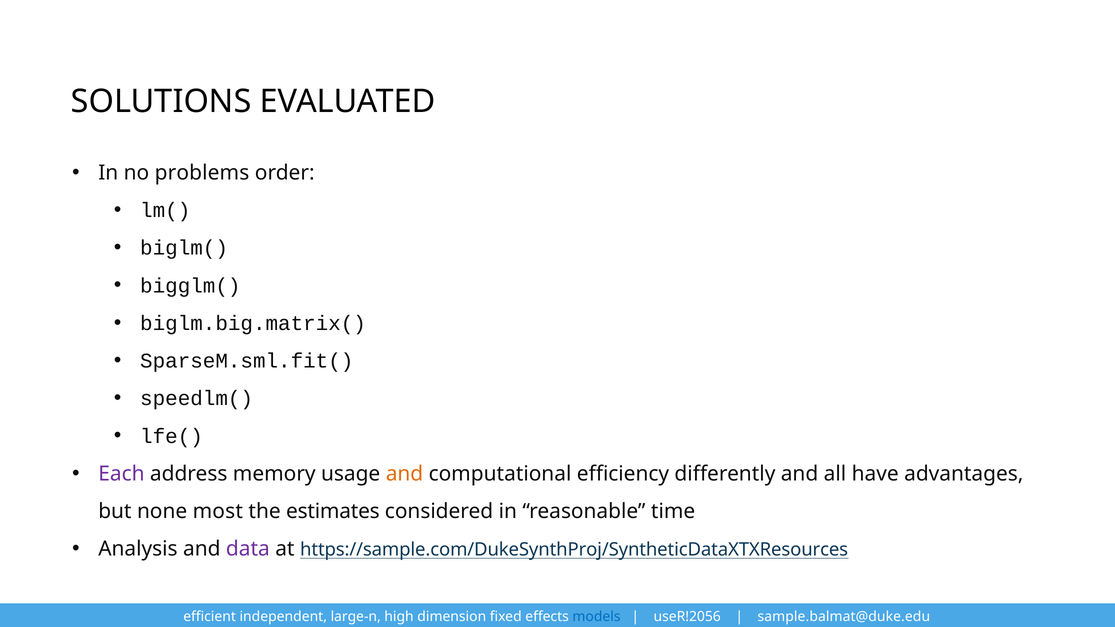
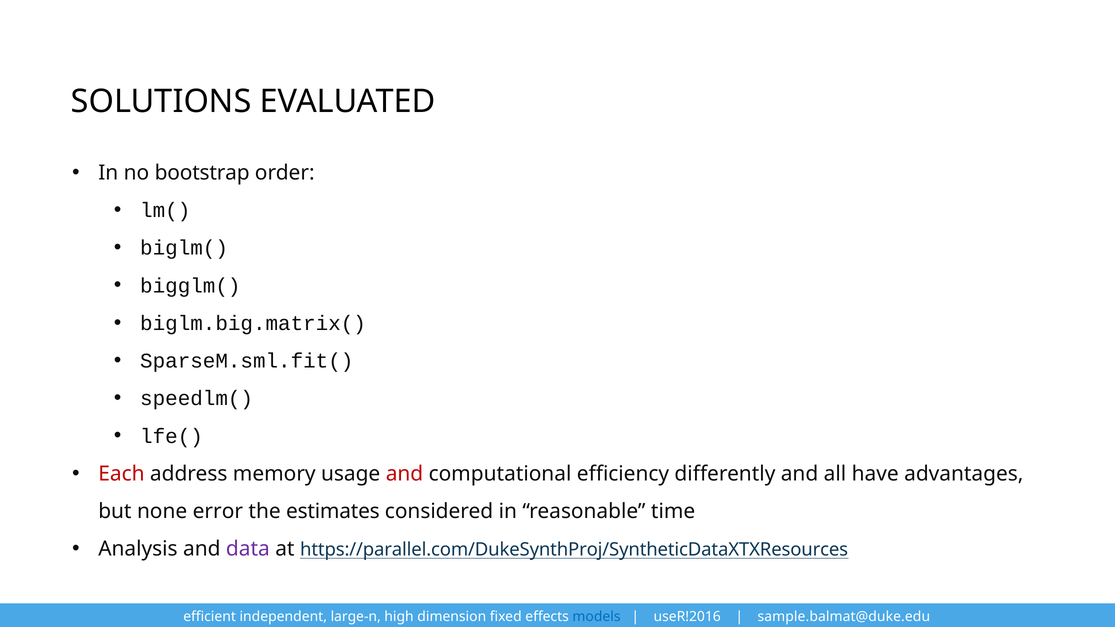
problems: problems -> bootstrap (202, 173)
Each colour: purple -> red (121, 474)
and colour: orange -> red (404, 474)
most: most -> error (218, 512)
https://sample.com/DukeSynthProj/SyntheticDataXTXResources: https://sample.com/DukeSynthProj/SyntheticDataXTXResources -> https://parallel.com/DukeSynthProj/SyntheticDataXTXResources (574, 550)
useR!2056: useR!2056 -> useR!2016 (687, 617)
